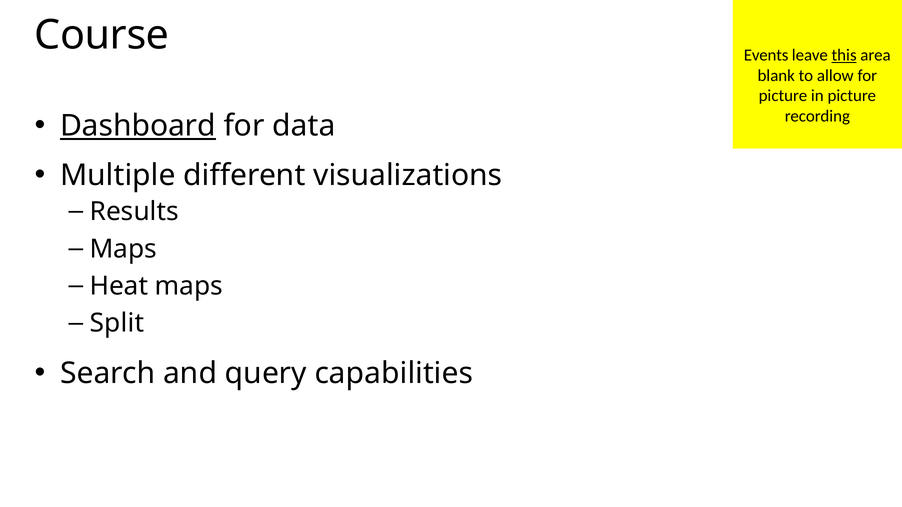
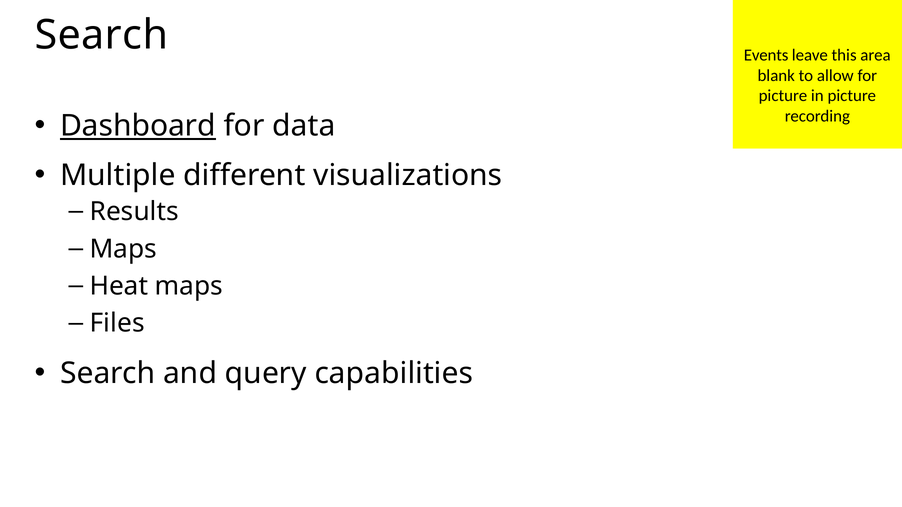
Course: Course -> Search (101, 35)
this underline: present -> none (844, 55)
Split: Split -> Files (117, 324)
